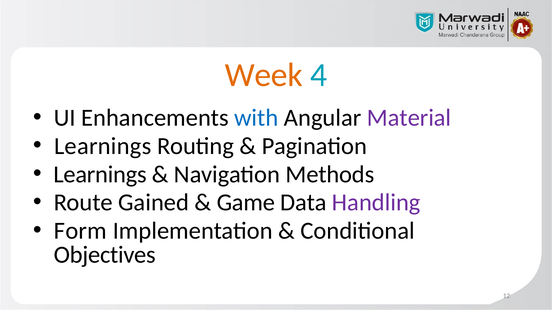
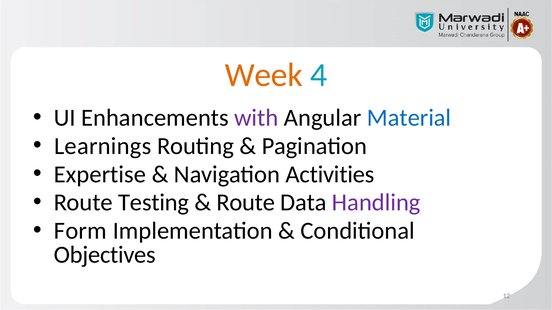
with colour: blue -> purple (256, 118)
Material colour: purple -> blue (409, 118)
Learnings: Learnings -> Expertise (100, 175)
Methods: Methods -> Activities (330, 175)
Gained: Gained -> Testing (154, 203)
Game: Game -> Route (246, 203)
